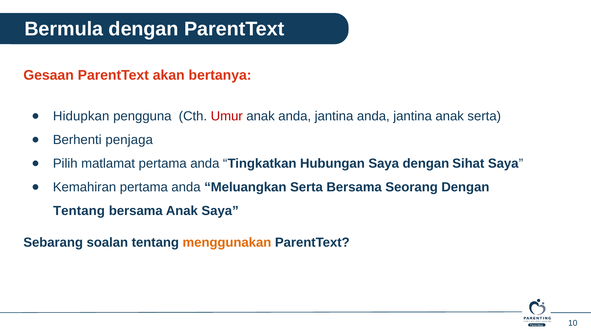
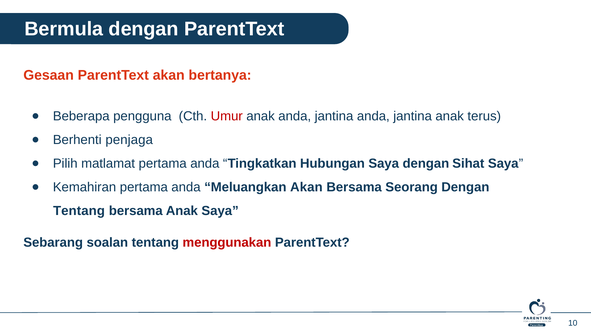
Hidupkan: Hidupkan -> Beberapa (81, 116)
anak serta: serta -> terus (484, 116)
Meluangkan Serta: Serta -> Akan (306, 187)
menggunakan colour: orange -> red (227, 242)
